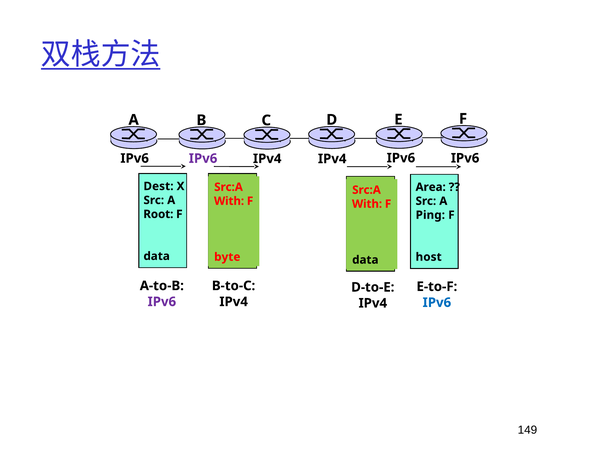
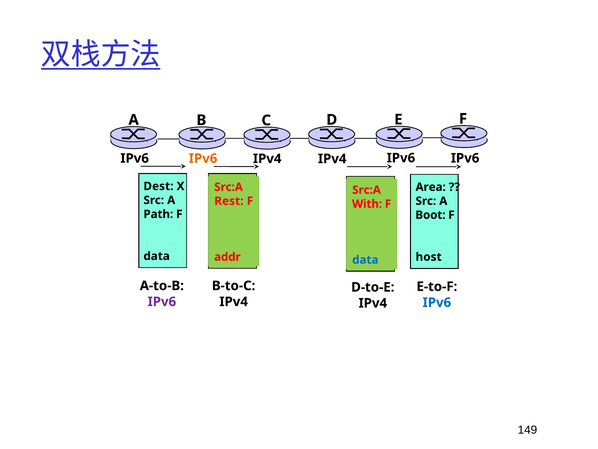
IPv6 colour: purple -> orange (203, 158)
With: With -> Rest (229, 201)
Root: Root -> Path (158, 214)
Ping: Ping -> Boot (430, 215)
byte: byte -> addr (227, 257)
data colour: black -> blue (365, 260)
